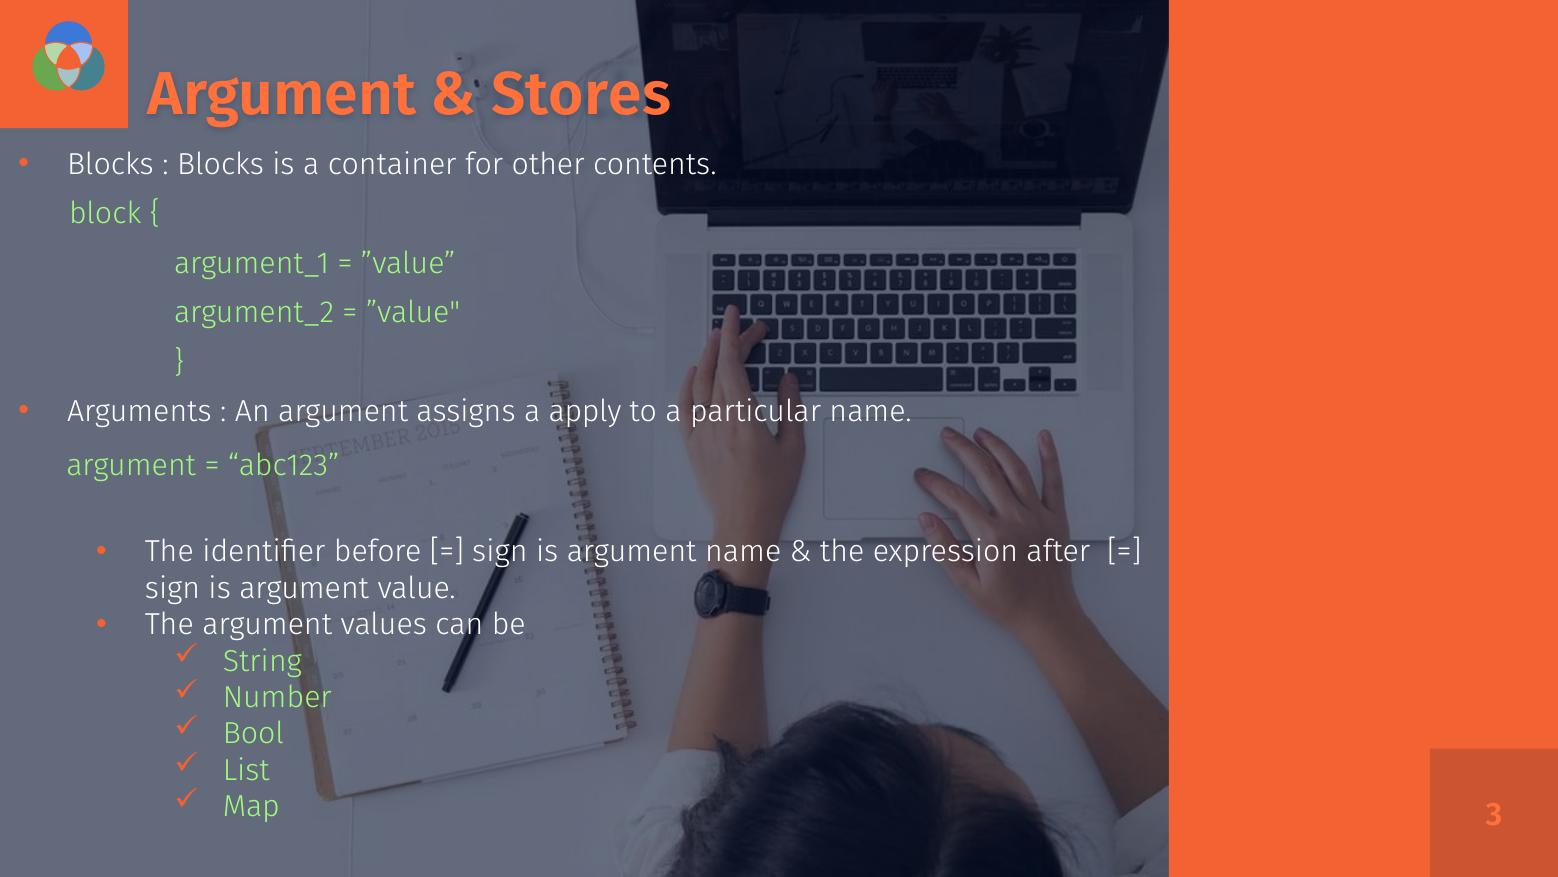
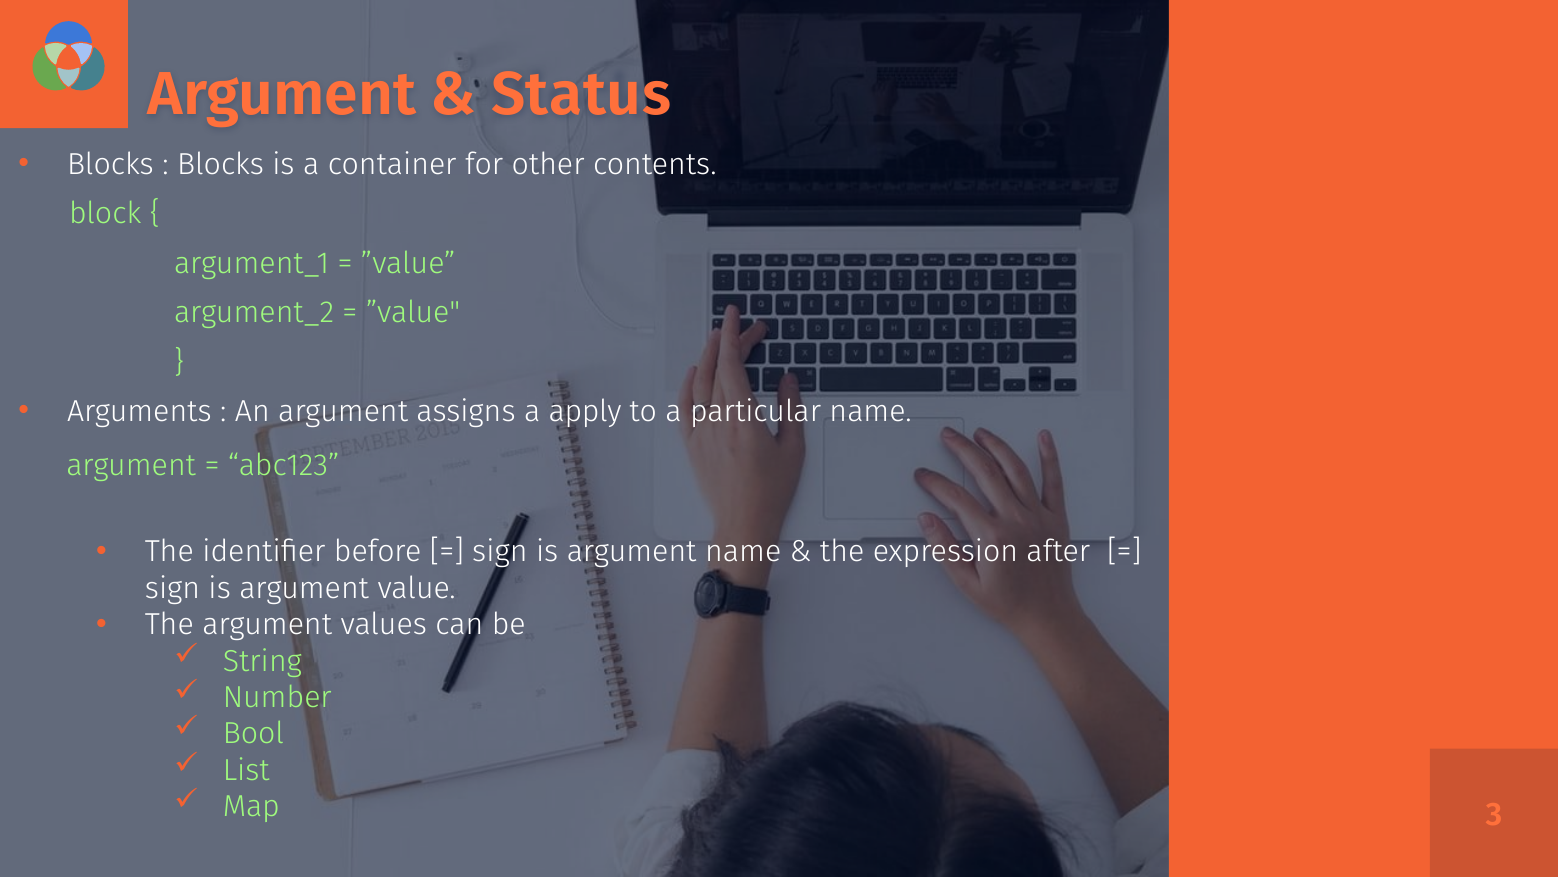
Stores: Stores -> Status (581, 95)
